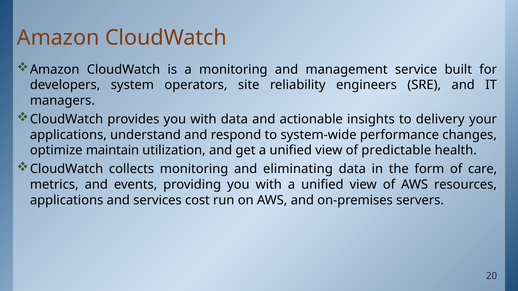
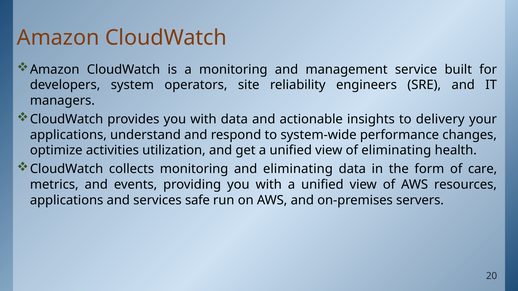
maintain: maintain -> activities (112, 150)
of predictable: predictable -> eliminating (396, 150)
cost: cost -> safe (197, 200)
